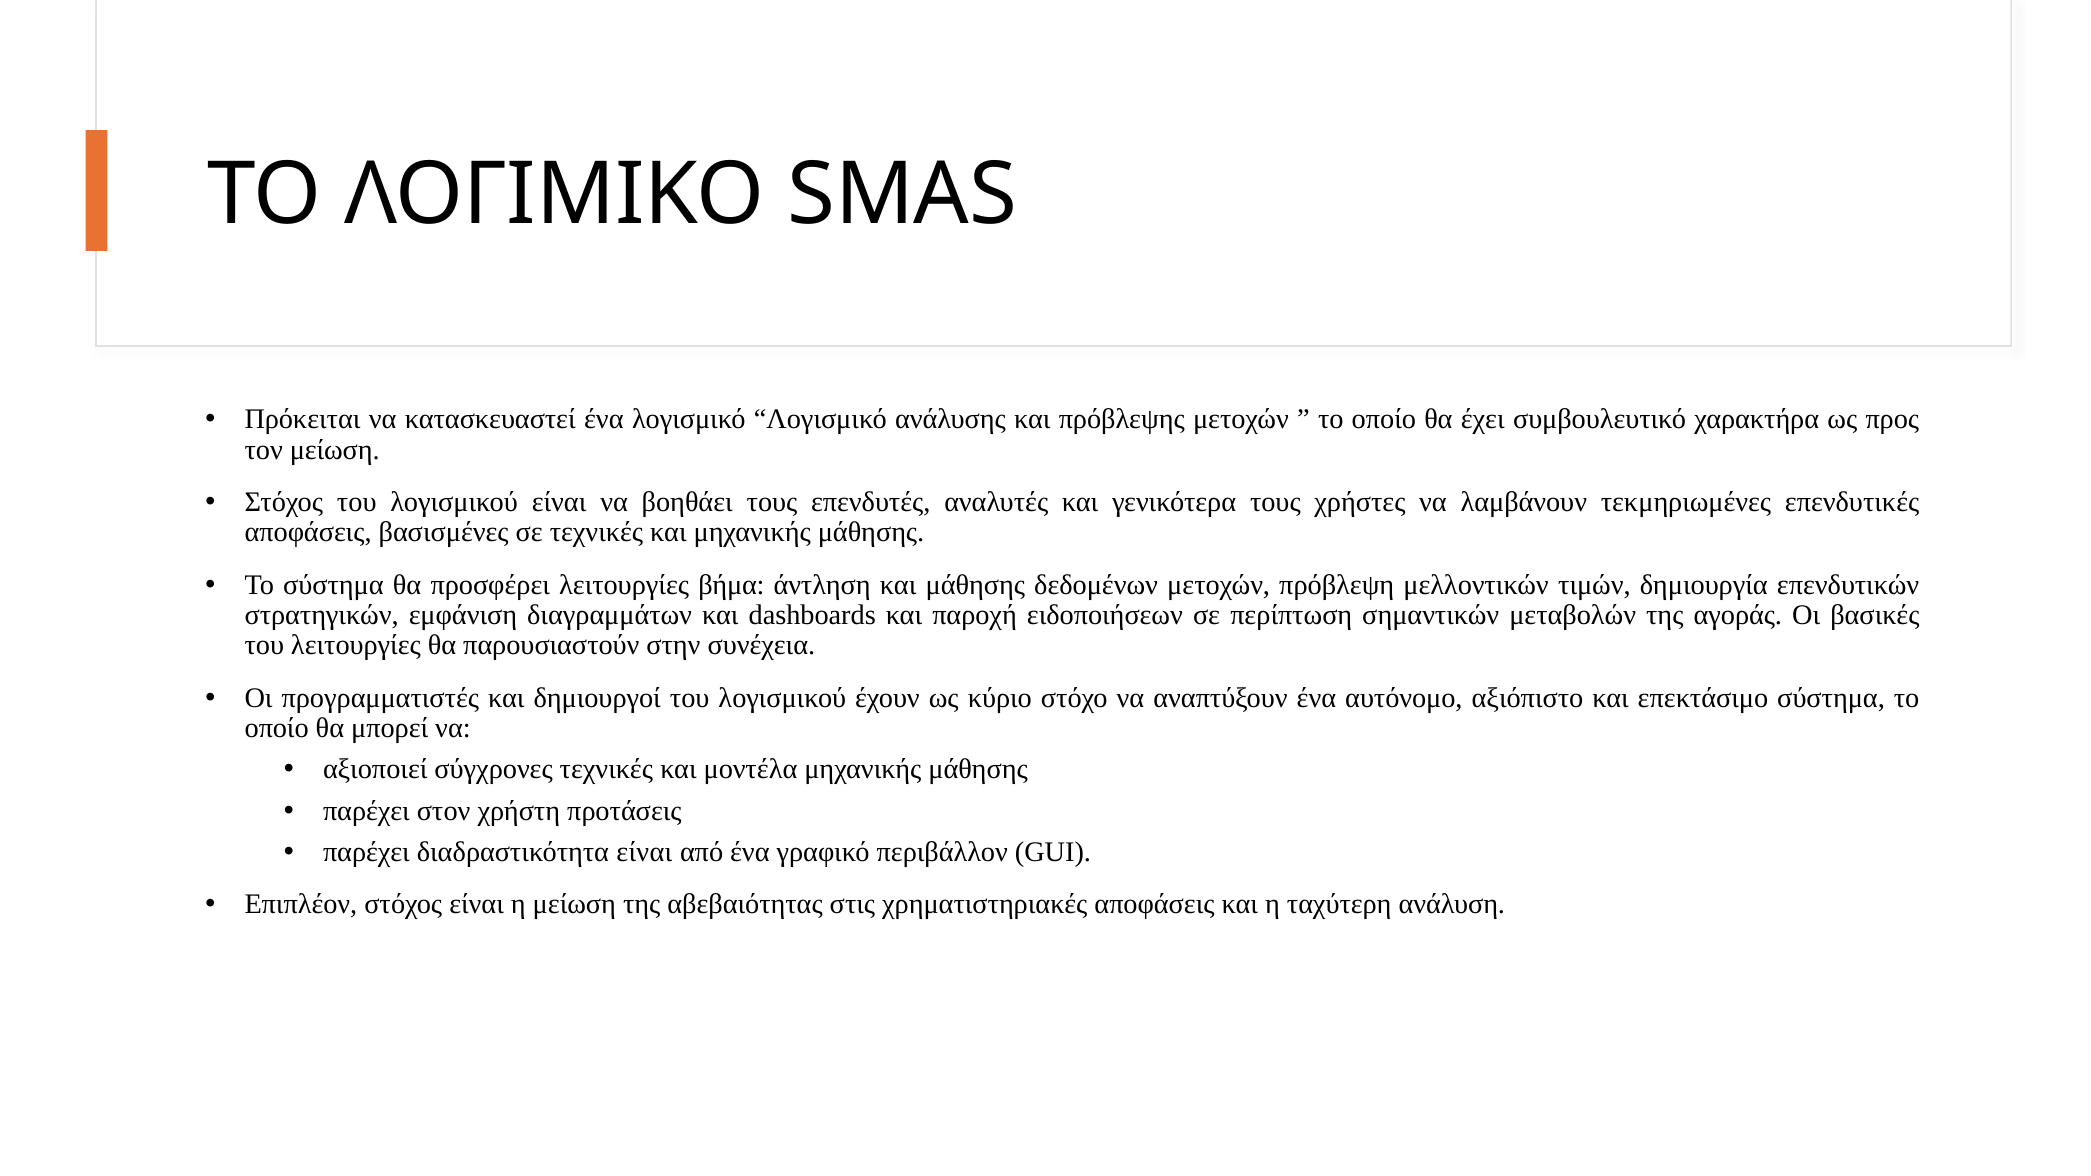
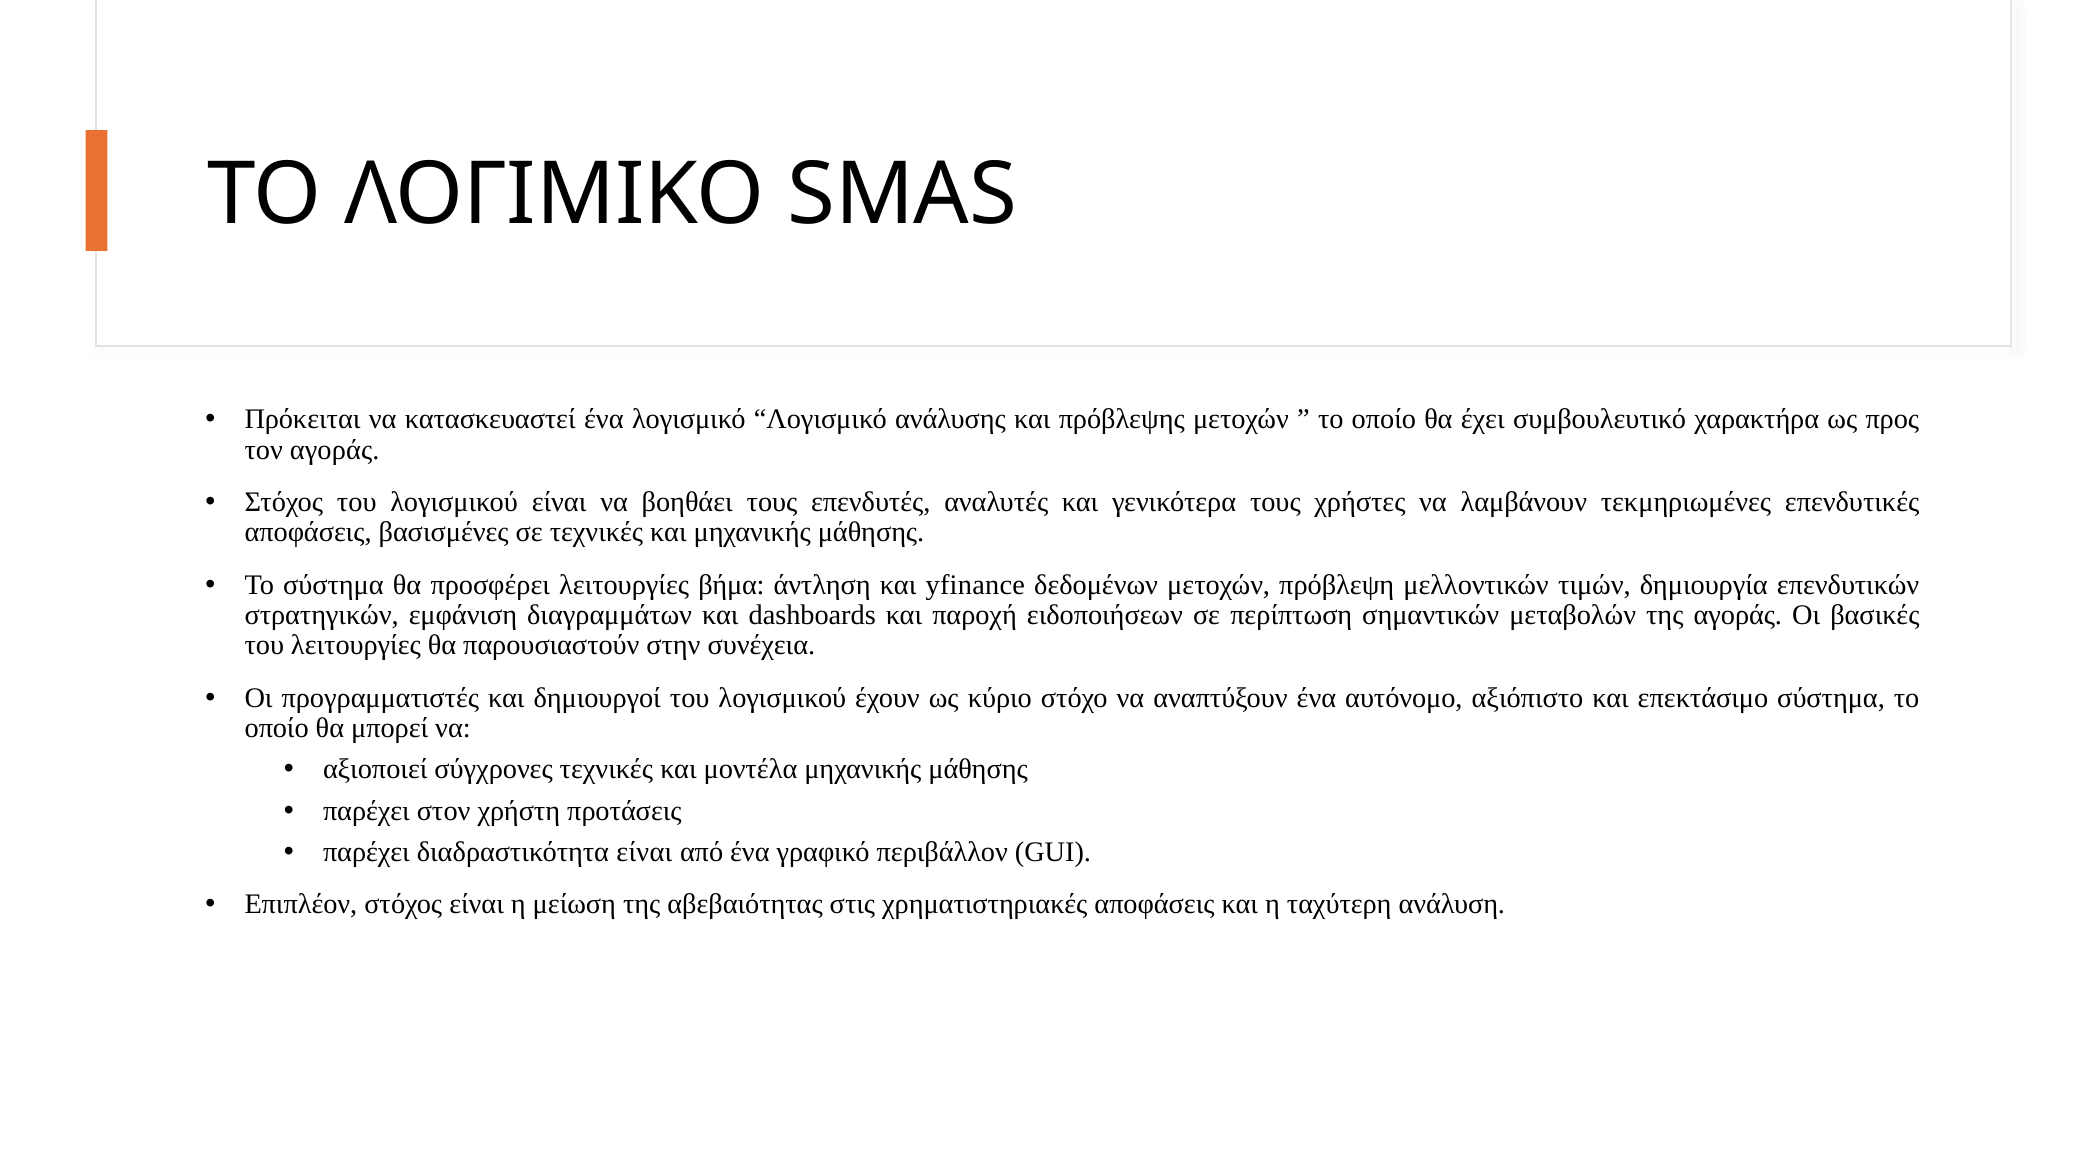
τον μείωση: μείωση -> αγοράς (335, 450)
και μάθησης: μάθησης -> yfinance (975, 585)
